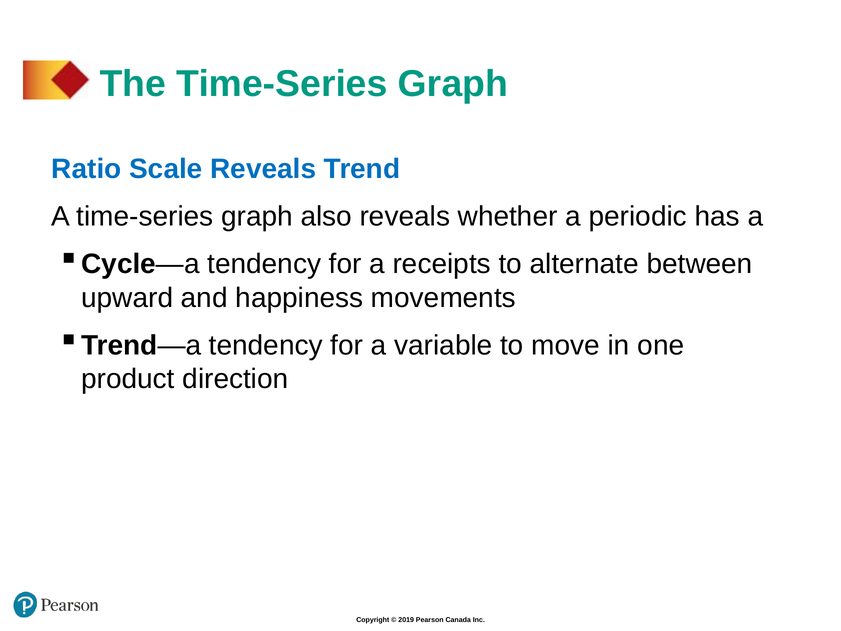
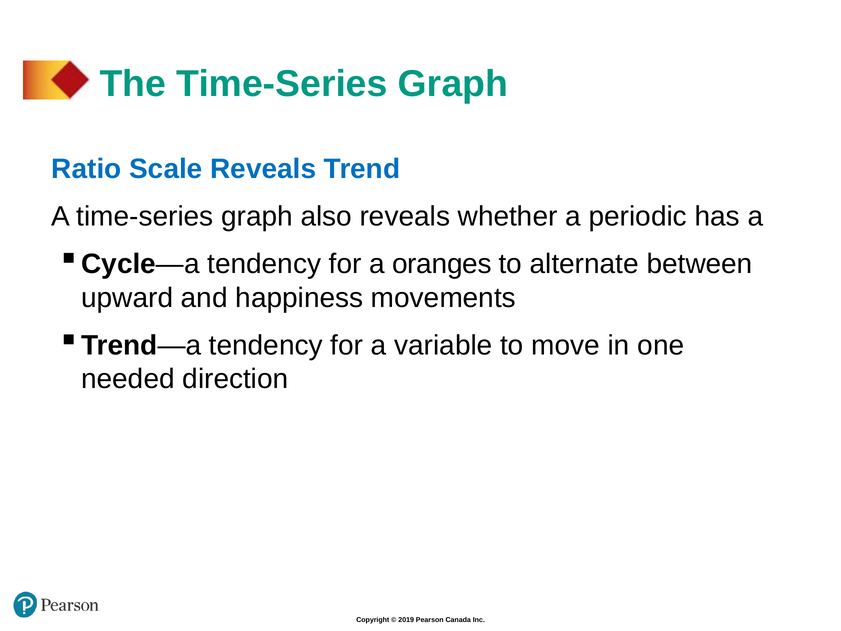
receipts: receipts -> oranges (442, 264)
product: product -> needed (128, 379)
